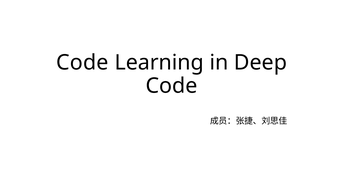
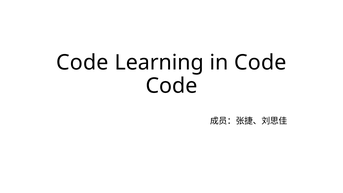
in Deep: Deep -> Code (260, 63)
